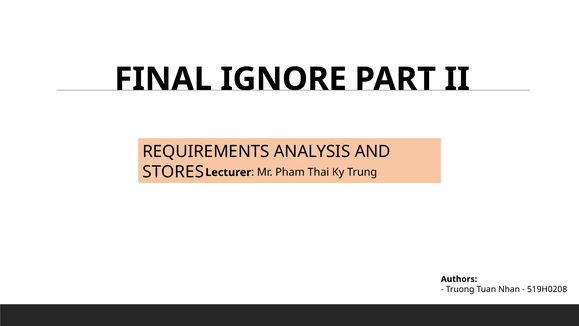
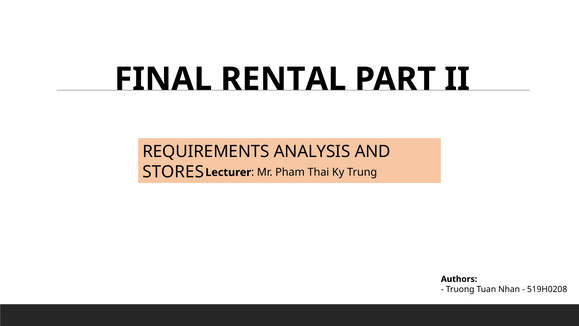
IGNORE: IGNORE -> RENTAL (283, 79)
